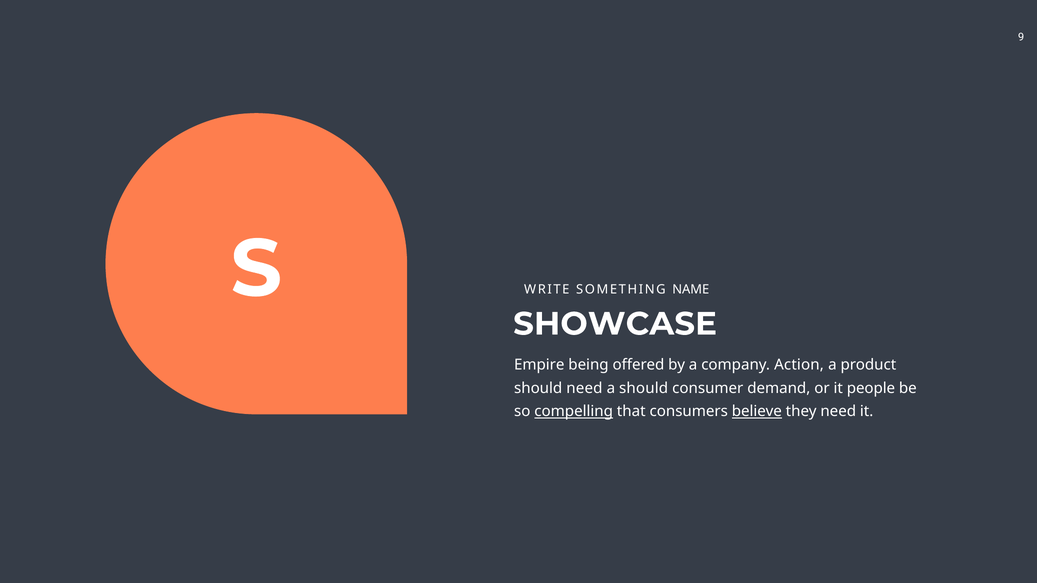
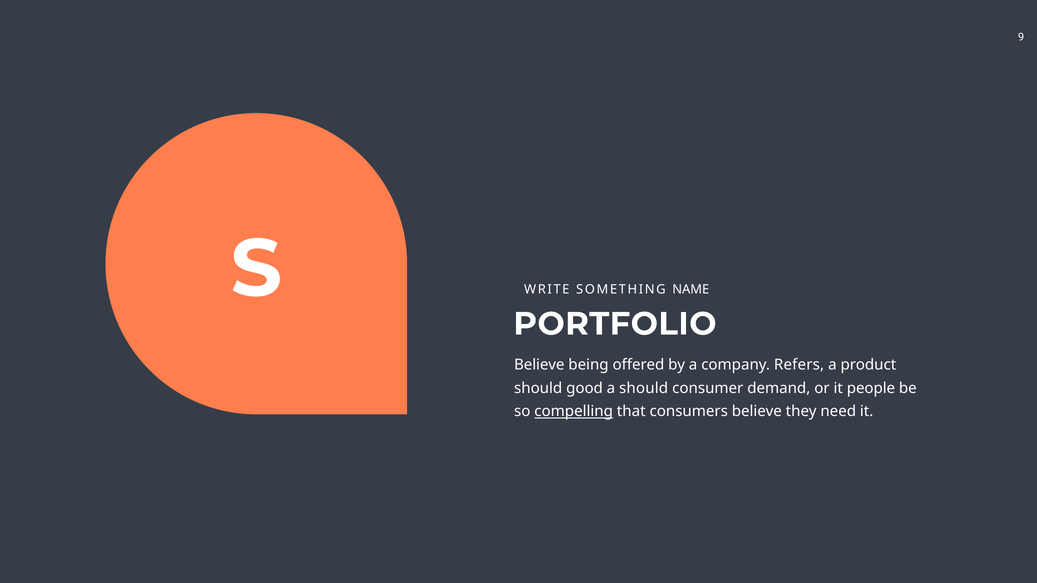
SHOWCASE: SHOWCASE -> PORTFOLIO (615, 324)
Empire: Empire -> Believe (539, 365)
Action: Action -> Refers (799, 365)
should need: need -> good (585, 388)
believe underline: present -> none (757, 412)
